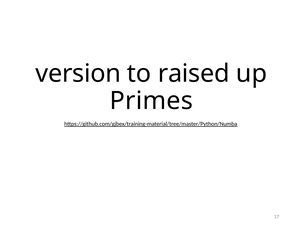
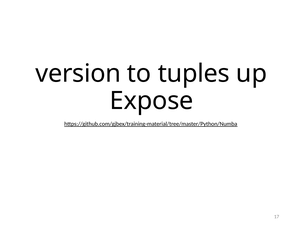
raised: raised -> tuples (194, 74)
Primes: Primes -> Expose (152, 101)
